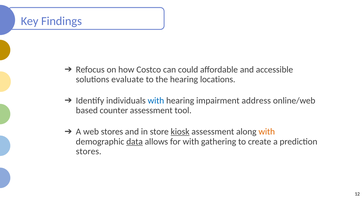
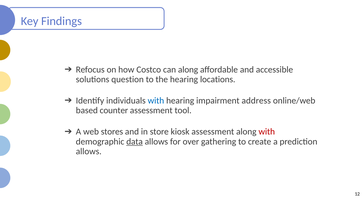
can could: could -> along (188, 69)
evaluate: evaluate -> question (128, 79)
kiosk underline: present -> none (180, 131)
with colour: orange -> red (267, 131)
for with: with -> over (191, 141)
stores: stores -> allows (89, 151)
